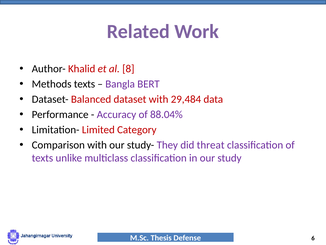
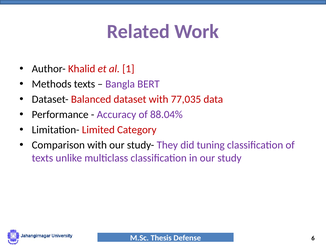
8: 8 -> 1 (128, 69)
29,484: 29,484 -> 77,035 (186, 99)
threat: threat -> tuning (211, 145)
